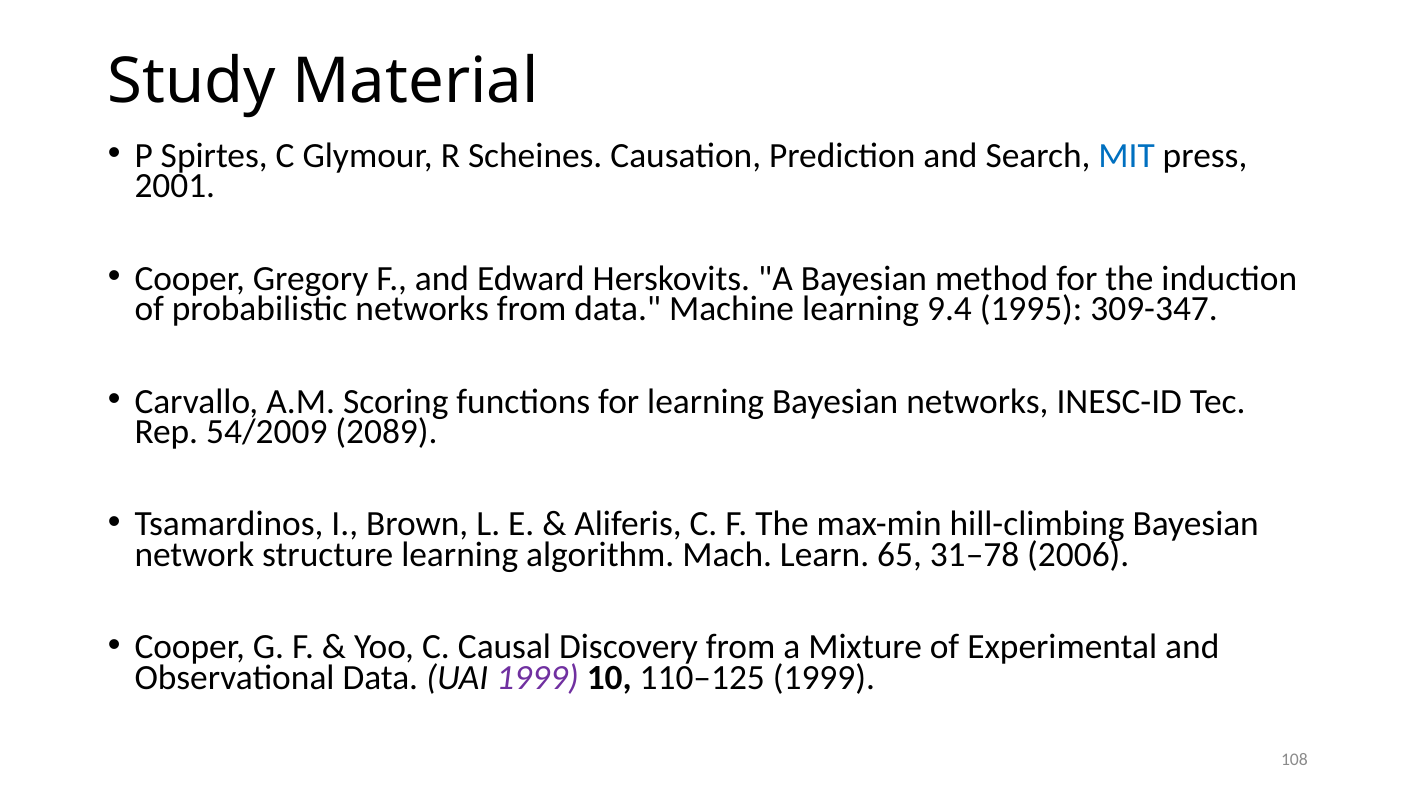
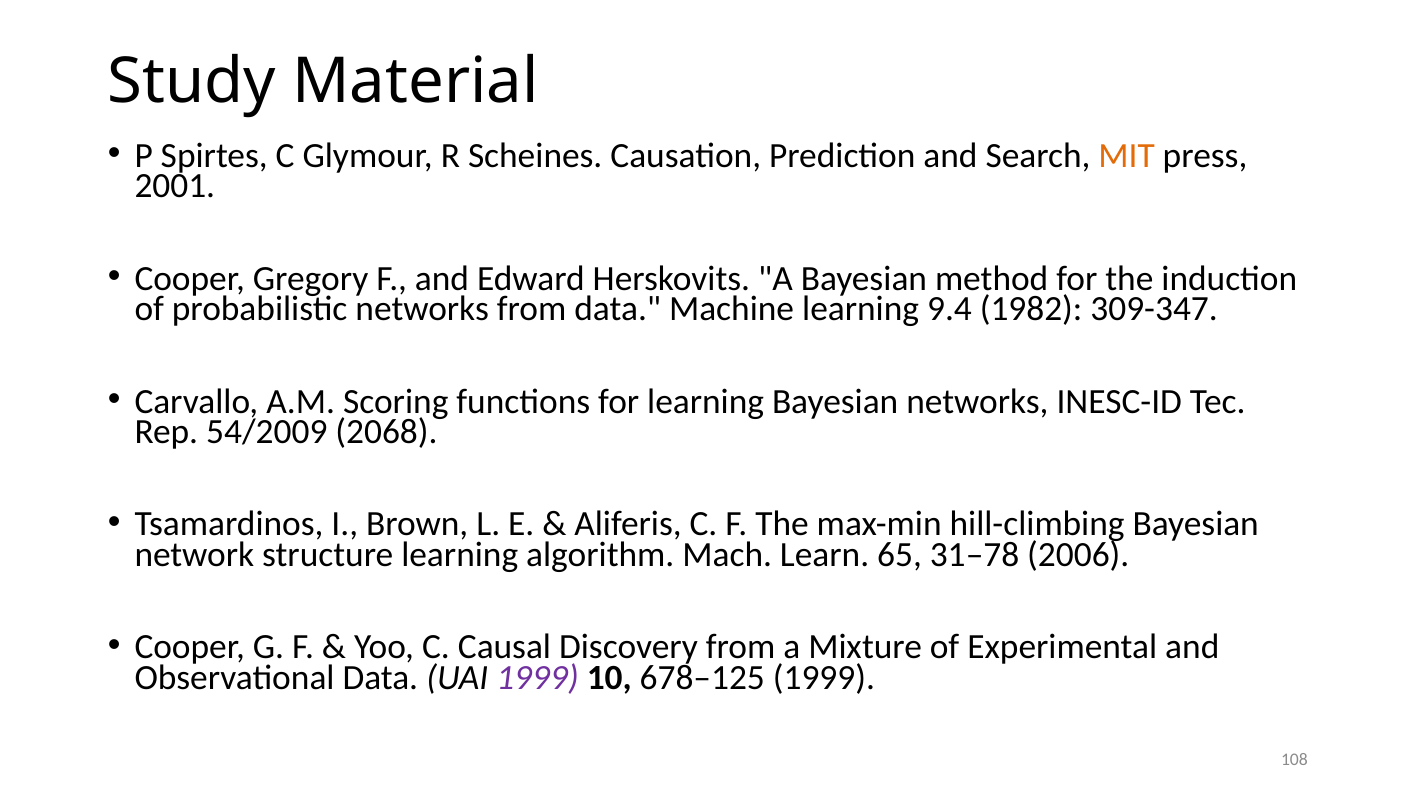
MIT colour: blue -> orange (1127, 156)
1995: 1995 -> 1982 (1031, 309)
2089: 2089 -> 2068 (386, 432)
110–125: 110–125 -> 678–125 (702, 678)
